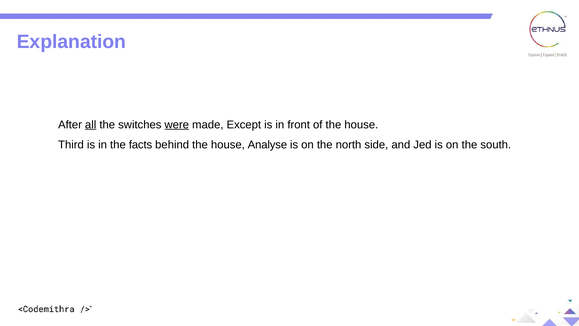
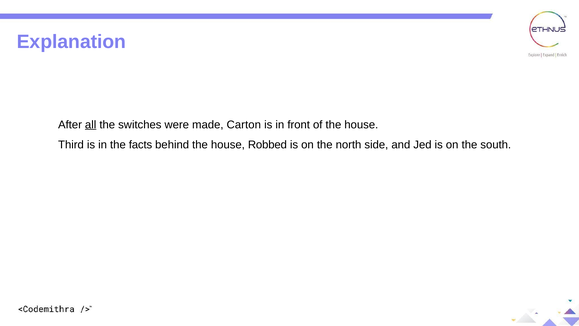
were underline: present -> none (177, 125)
Except: Except -> Carton (244, 125)
Analyse: Analyse -> Robbed (267, 145)
